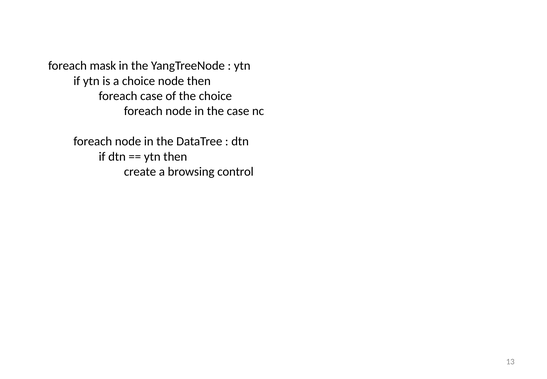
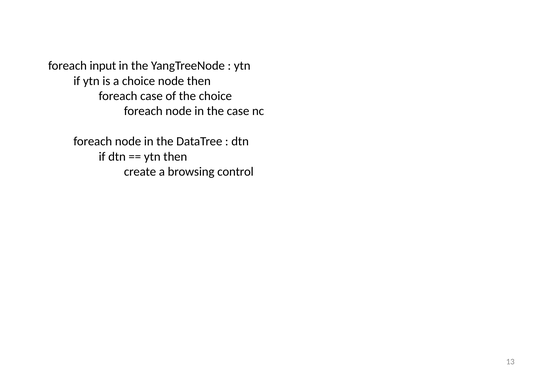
mask: mask -> input (103, 66)
